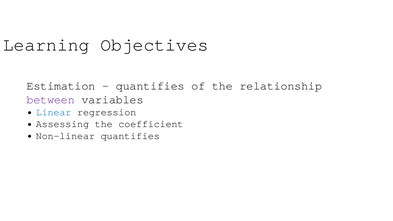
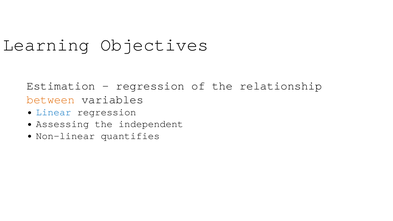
quantifies: quantifies -> regression (150, 86)
between colour: purple -> orange (51, 100)
coefficient: coefficient -> independent (151, 124)
